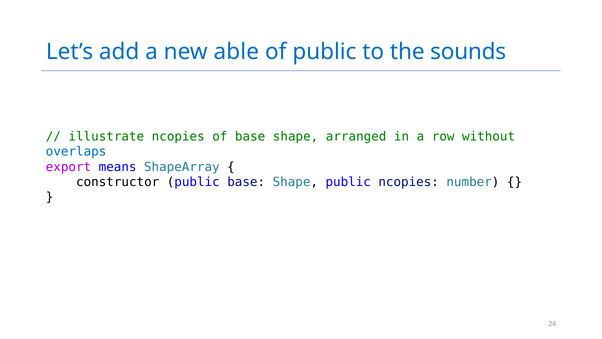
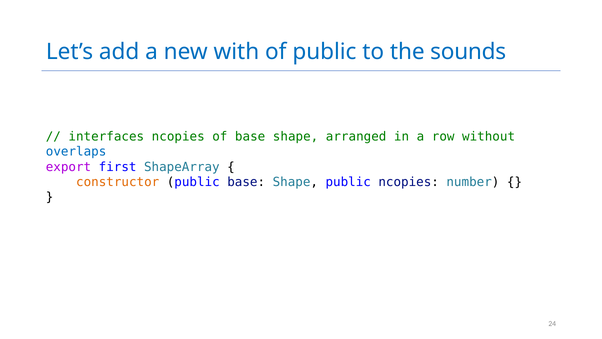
able: able -> with (236, 52)
illustrate: illustrate -> interfaces (106, 137)
means: means -> first (118, 167)
constructor colour: black -> orange (118, 182)
